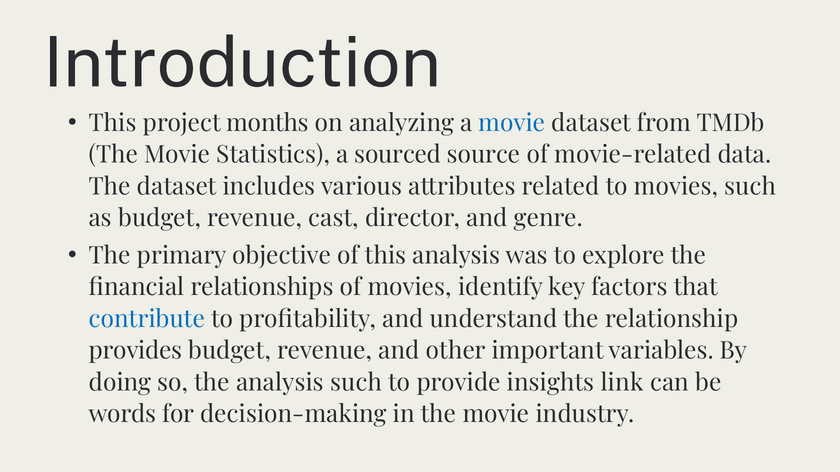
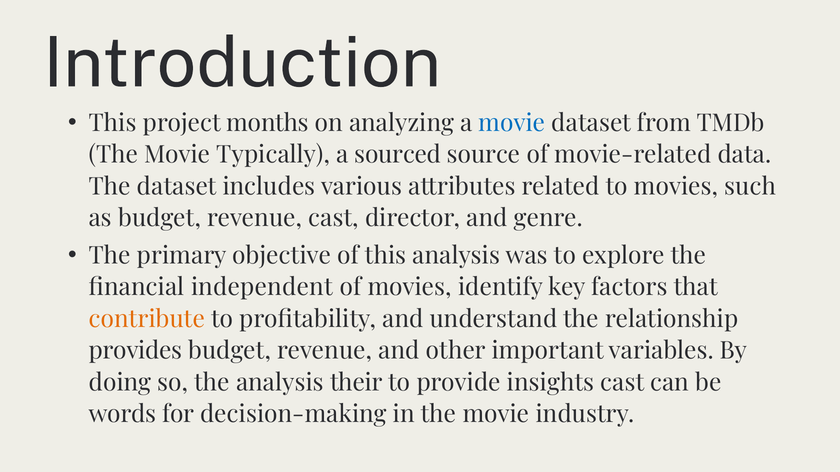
Statistics: Statistics -> Typically (273, 155)
relationships: relationships -> independent (262, 288)
contribute colour: blue -> orange (147, 319)
analysis such: such -> their (356, 383)
insights link: link -> cast (622, 383)
